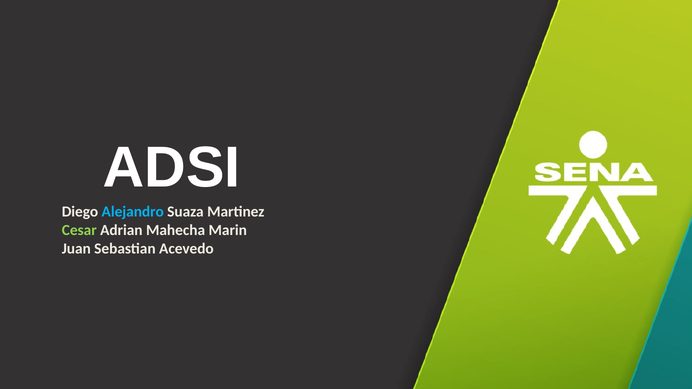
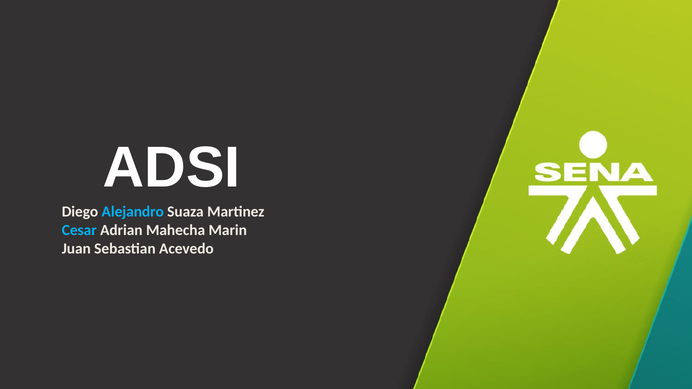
Cesar colour: light green -> light blue (79, 230)
